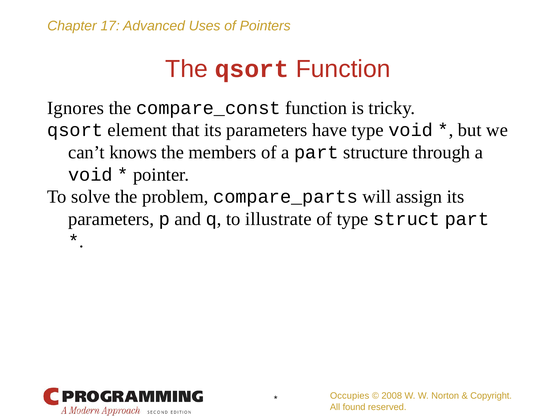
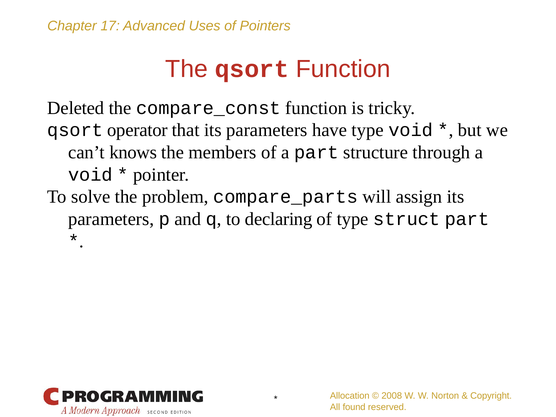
Ignores: Ignores -> Deleted (76, 108)
element: element -> operator (137, 130)
illustrate: illustrate -> declaring (279, 219)
Occupies: Occupies -> Allocation (350, 396)
